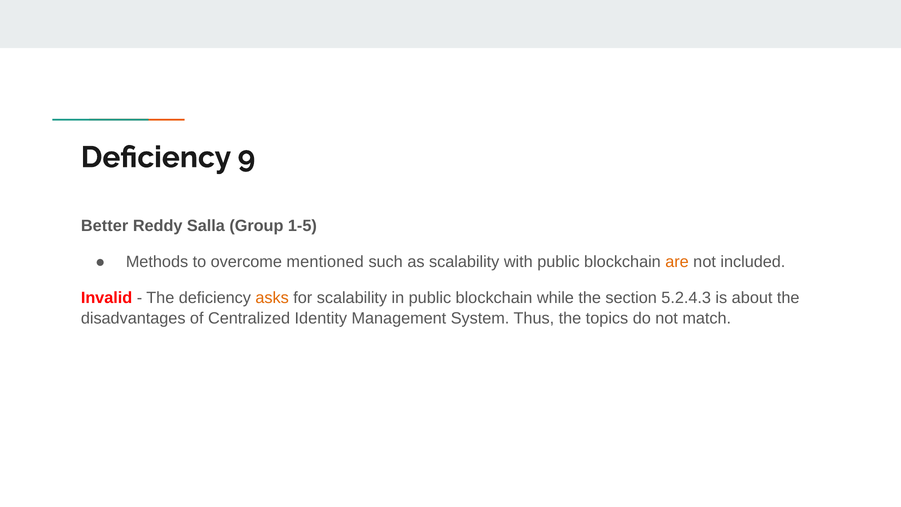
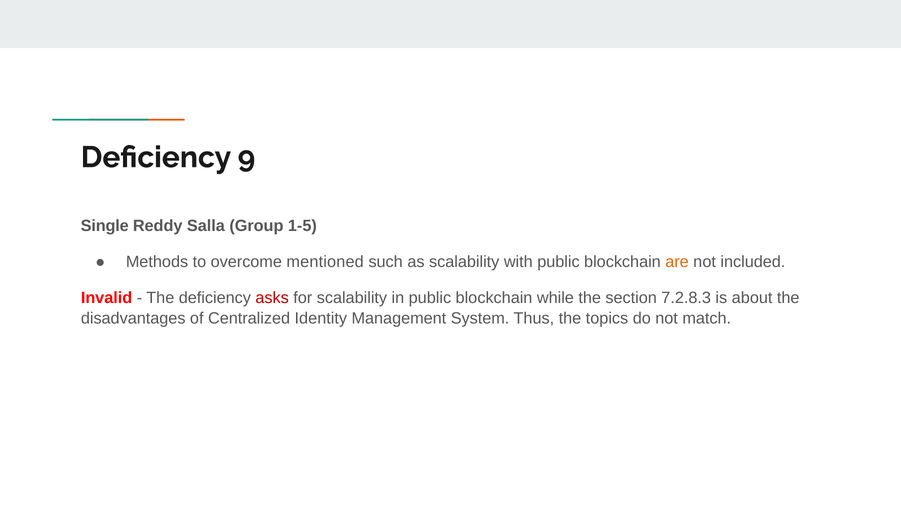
Better: Better -> Single (105, 226)
asks colour: orange -> red (272, 298)
5.2.4.3: 5.2.4.3 -> 7.2.8.3 (686, 298)
